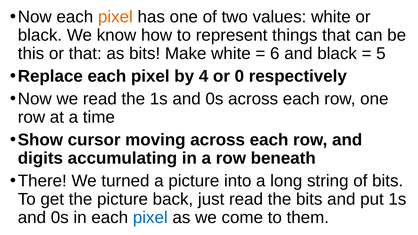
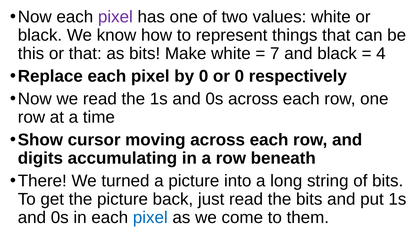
pixel colour: orange -> purple (115, 17)
6: 6 -> 7 (275, 53)
5: 5 -> 4 (381, 53)
by 4: 4 -> 0 (204, 76)
